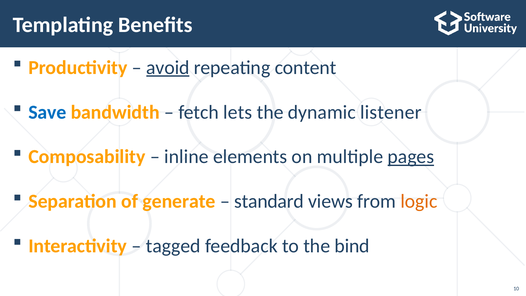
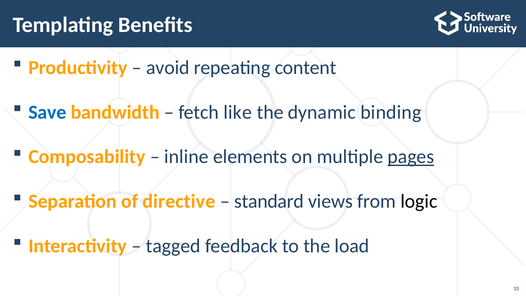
avoid underline: present -> none (168, 68)
lets: lets -> like (238, 112)
listener: listener -> binding (391, 112)
generate: generate -> directive (179, 201)
logic colour: orange -> black (419, 201)
bind: bind -> load (352, 246)
